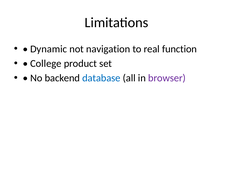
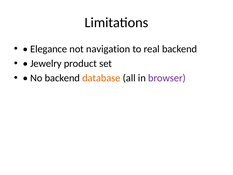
Dynamic: Dynamic -> Elegance (49, 49)
real function: function -> backend (180, 49)
College: College -> Jewelry (46, 63)
database colour: blue -> orange (101, 78)
